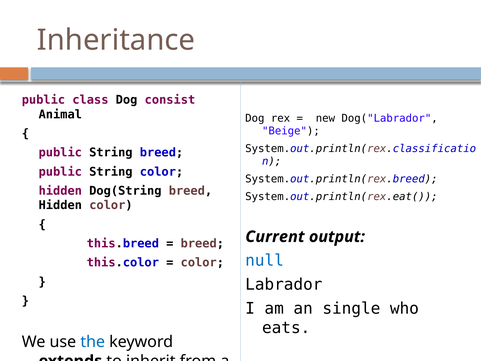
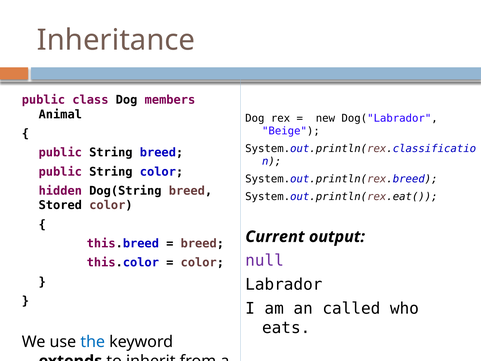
consist: consist -> members (170, 100)
Hidden: Hidden -> Stored (60, 205)
null colour: blue -> purple (265, 260)
single: single -> called (351, 308)
